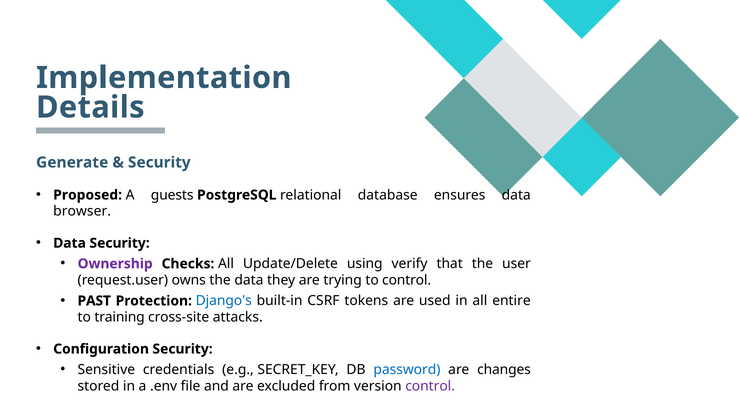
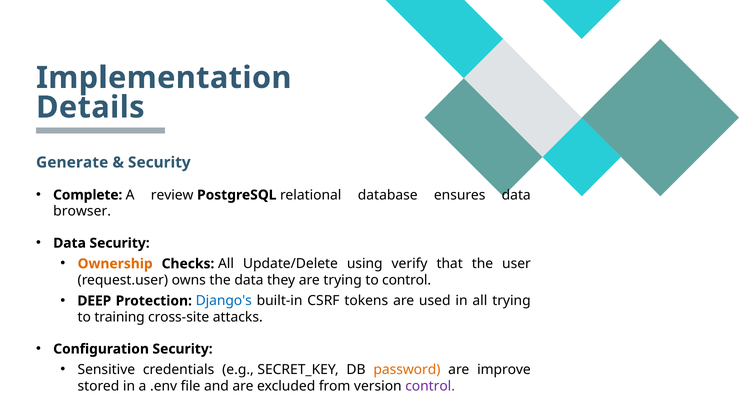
Proposed: Proposed -> Complete (88, 195)
guests: guests -> review (172, 195)
Ownership colour: purple -> orange (115, 264)
PAST: PAST -> DEEP (94, 301)
all entire: entire -> trying (511, 301)
password colour: blue -> orange (407, 369)
changes: changes -> improve (504, 369)
